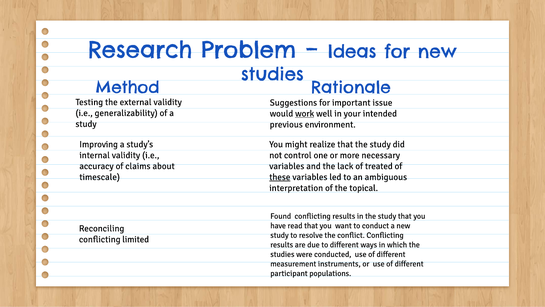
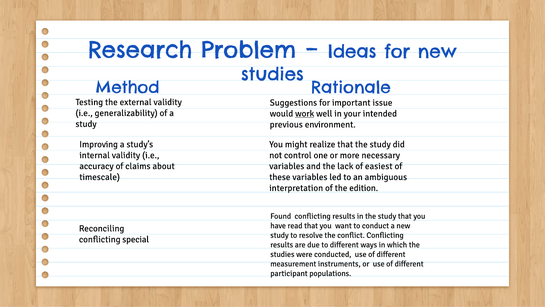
treated: treated -> easiest (379, 166)
these underline: present -> none (280, 177)
topical: topical -> edition (364, 188)
limited: limited -> special (136, 239)
